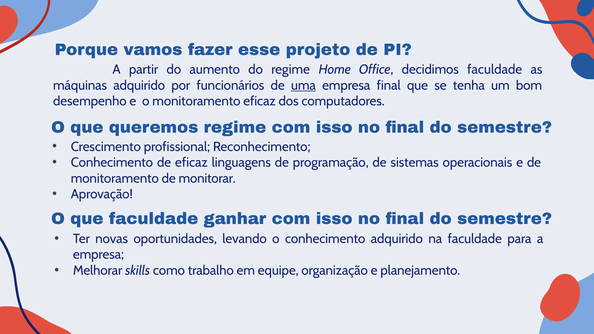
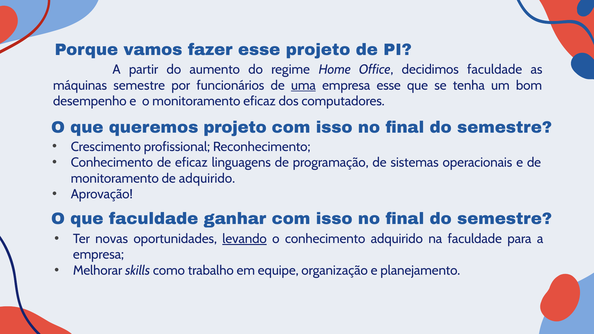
máquinas adquirido: adquirido -> semestre (139, 85)
empresa final: final -> esse (389, 85)
queremos regime: regime -> projeto (235, 127)
de monitorar: monitorar -> adquirido (207, 178)
levando underline: none -> present (245, 239)
